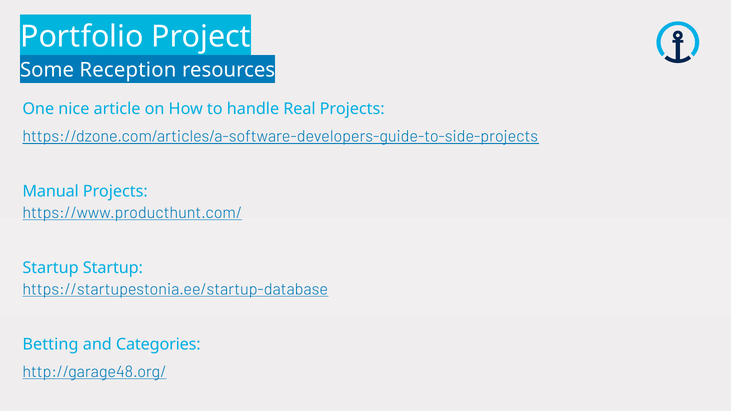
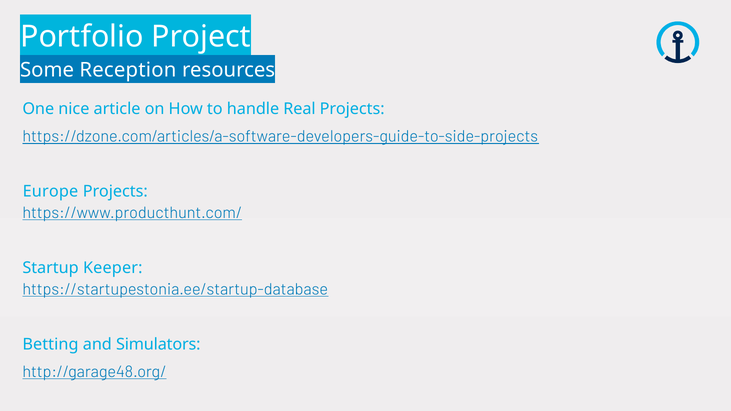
Manual: Manual -> Europe (50, 192)
Startup Startup: Startup -> Keeper (113, 268)
Categories: Categories -> Simulators (158, 344)
